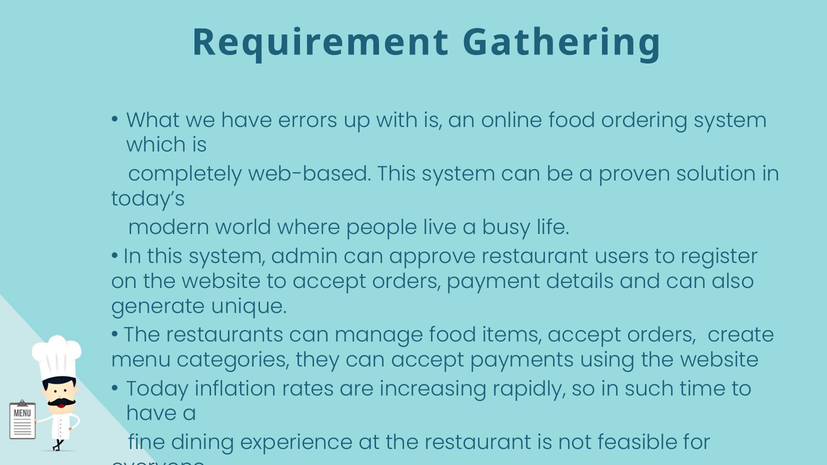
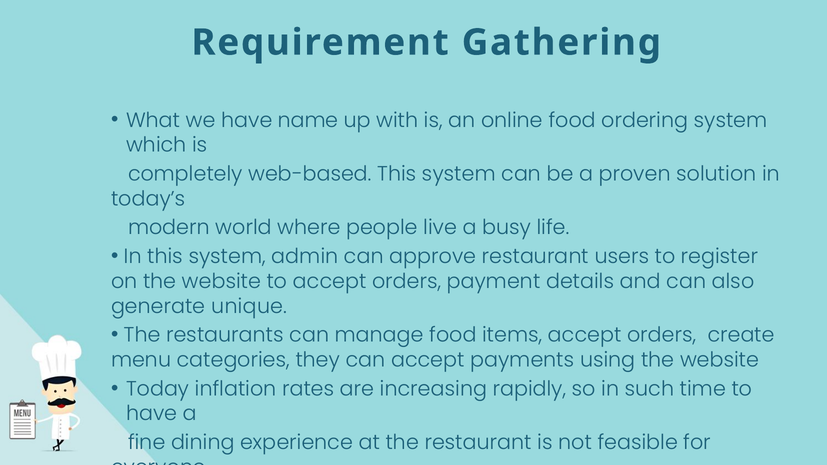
errors: errors -> name (308, 120)
